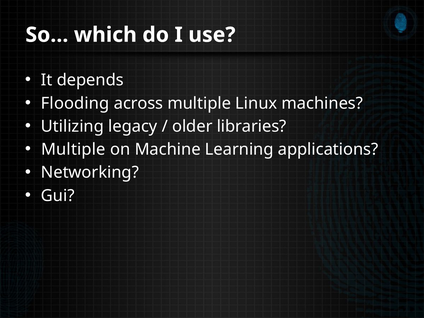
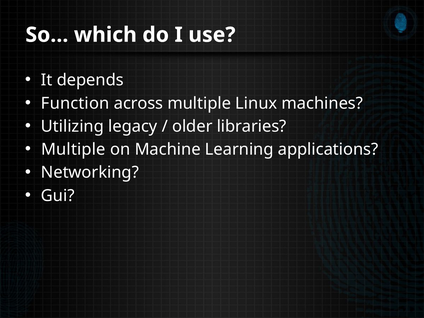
Flooding: Flooding -> Function (75, 103)
